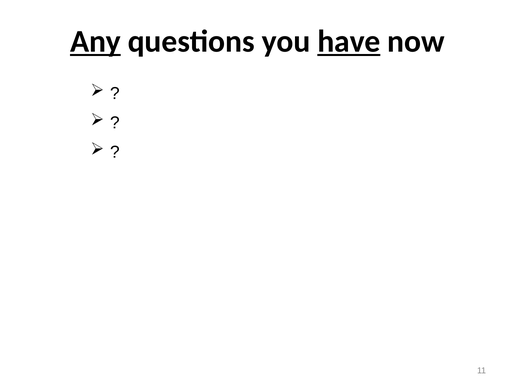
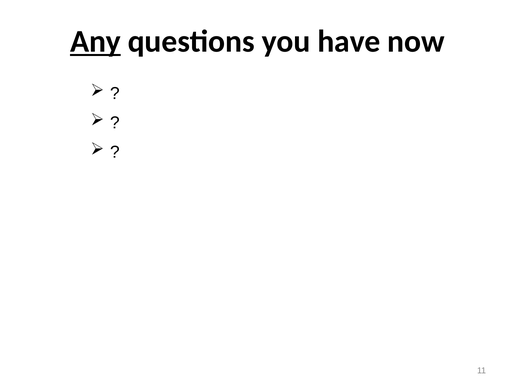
have underline: present -> none (349, 41)
